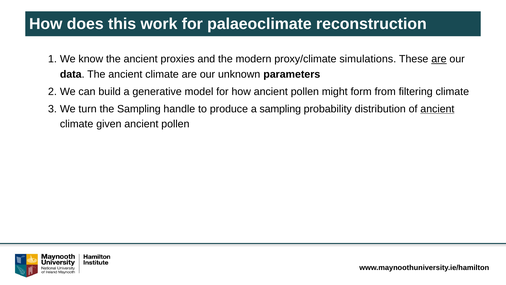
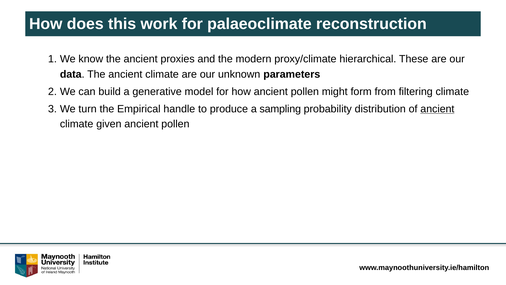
simulations: simulations -> hierarchical (368, 59)
are underline: present -> none (439, 59)
the Sampling: Sampling -> Empirical (139, 109)
